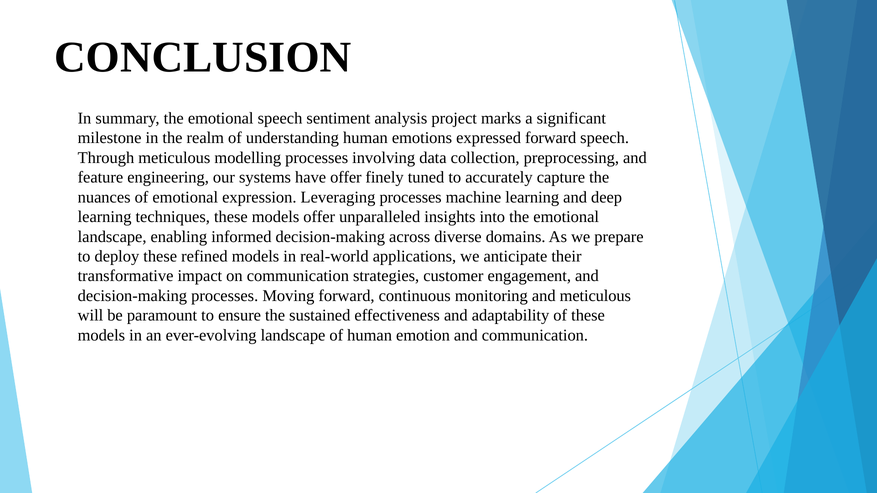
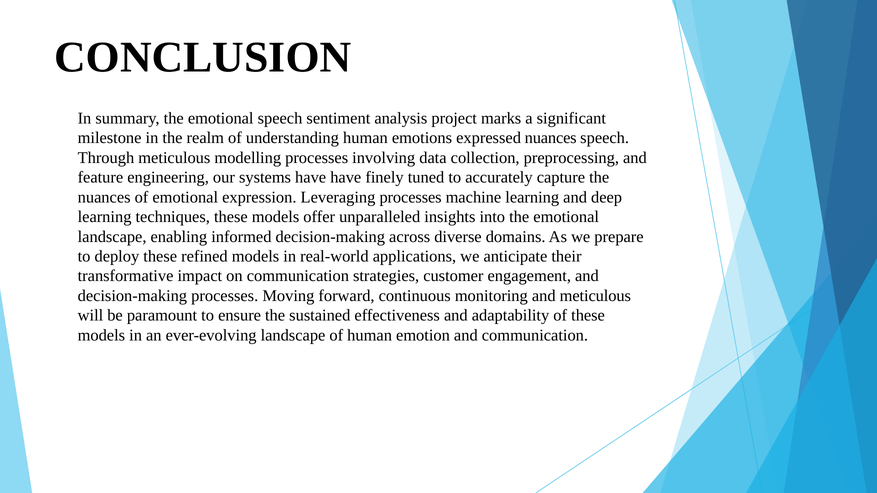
expressed forward: forward -> nuances (551, 138)
have offer: offer -> have (346, 178)
